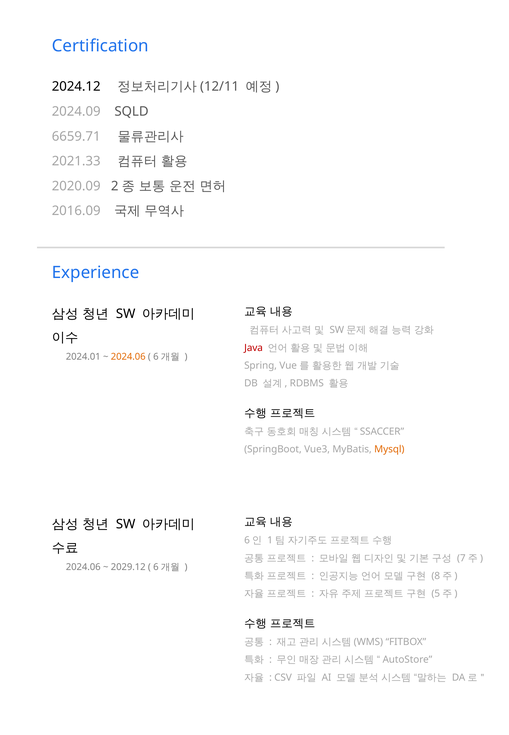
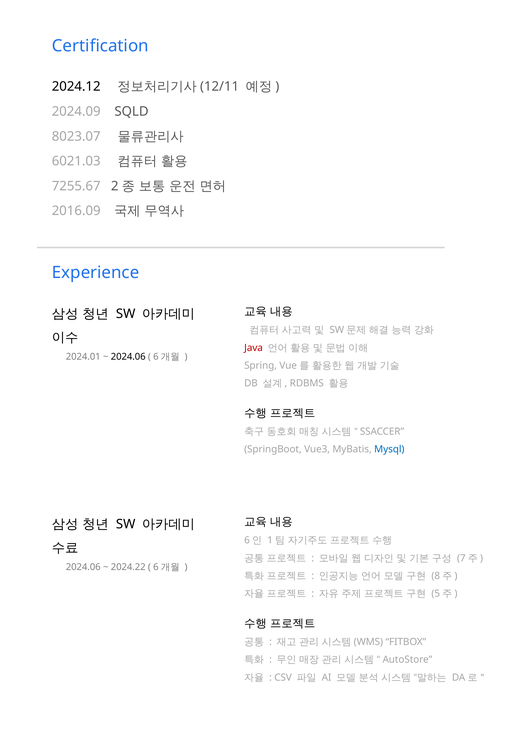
6659.71: 6659.71 -> 8023.07 (76, 136)
2021.33: 2021.33 -> 6021.03 (76, 161)
2020.09: 2020.09 -> 7255.67 (76, 186)
2024.06 colour: orange -> black (128, 357)
Mysql colour: orange -> blue (389, 449)
2029.12: 2029.12 -> 2024.22 (128, 567)
